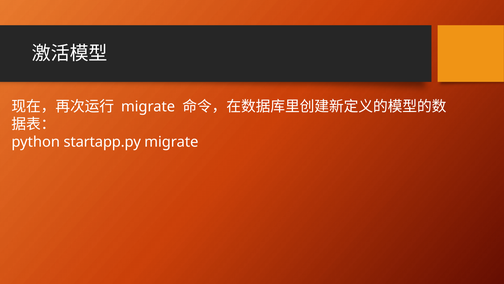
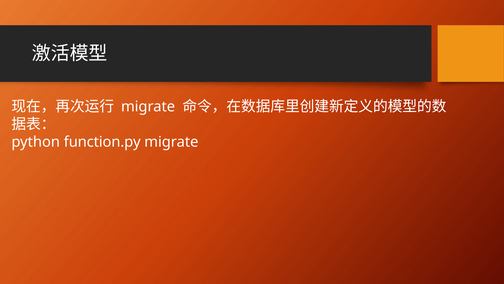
startapp.py: startapp.py -> function.py (102, 142)
